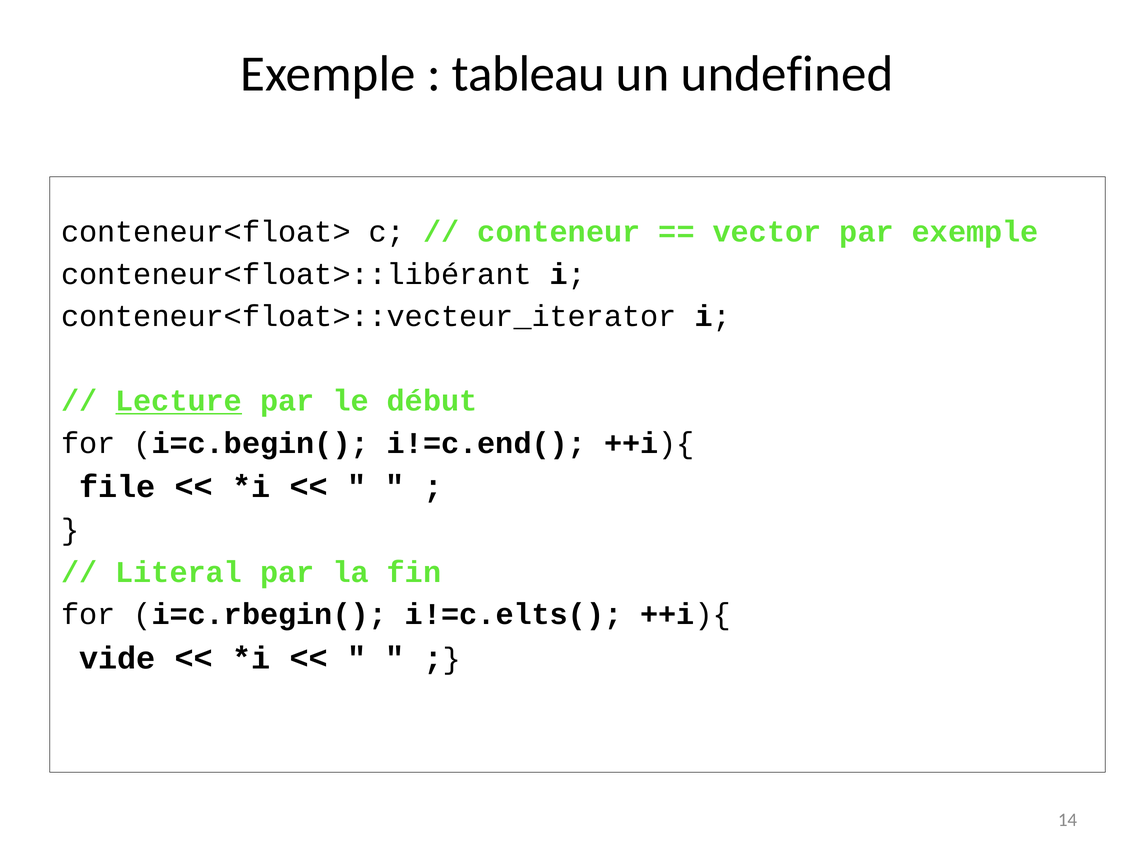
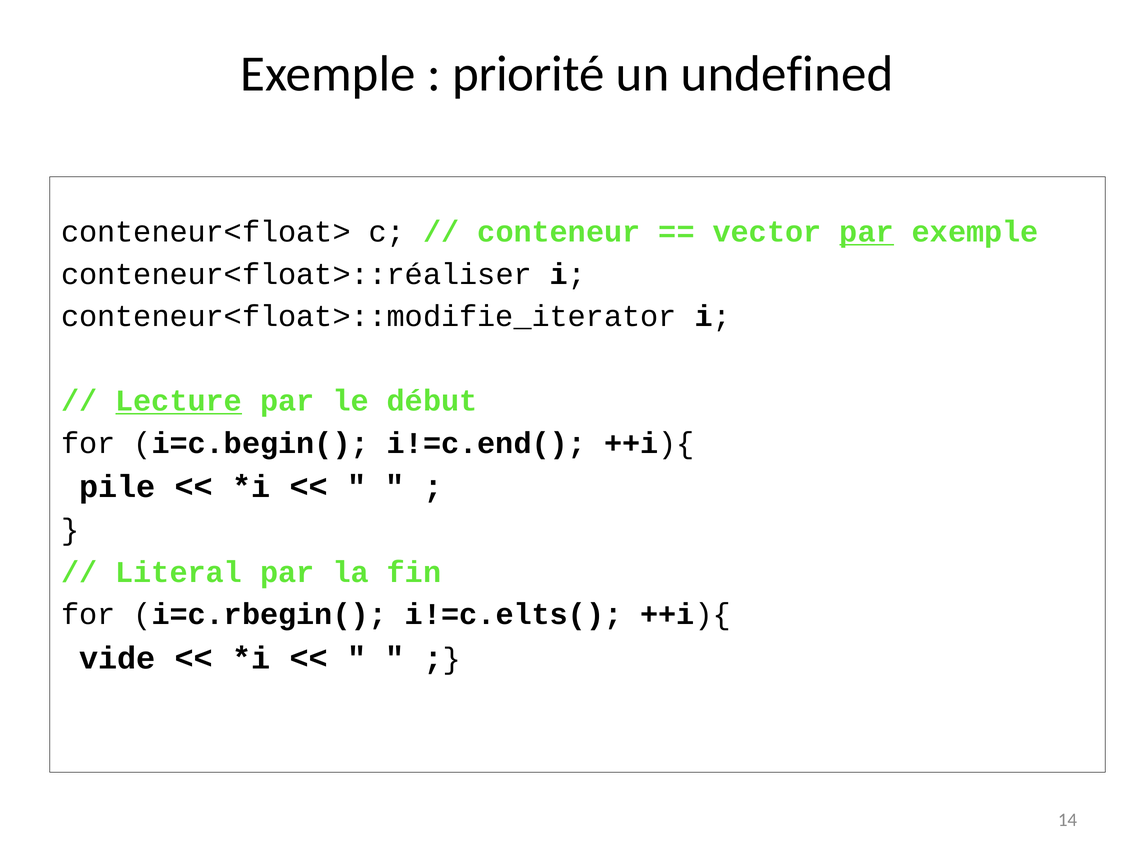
tableau: tableau -> priorité (528, 74)
par underline: none -> present (867, 232)
conteneur<float>::libérant: conteneur<float>::libérant -> conteneur<float>::réaliser (296, 274)
conteneur<float>::vecteur_iterator: conteneur<float>::vecteur_iterator -> conteneur<float>::modifie_iterator (369, 316)
file: file -> pile (117, 487)
